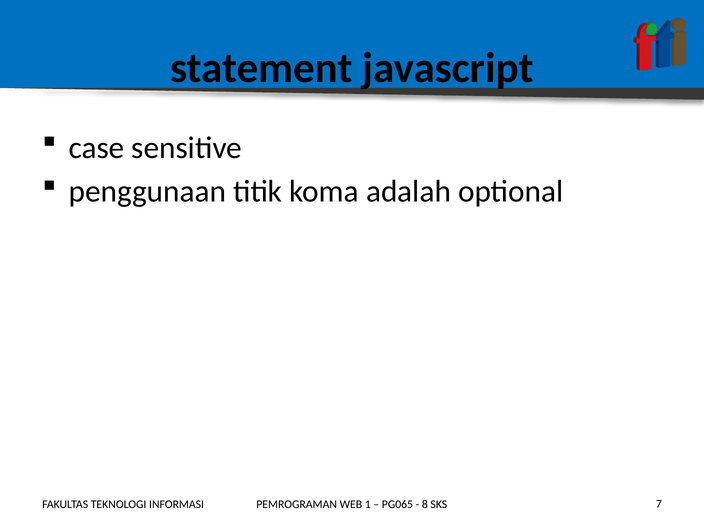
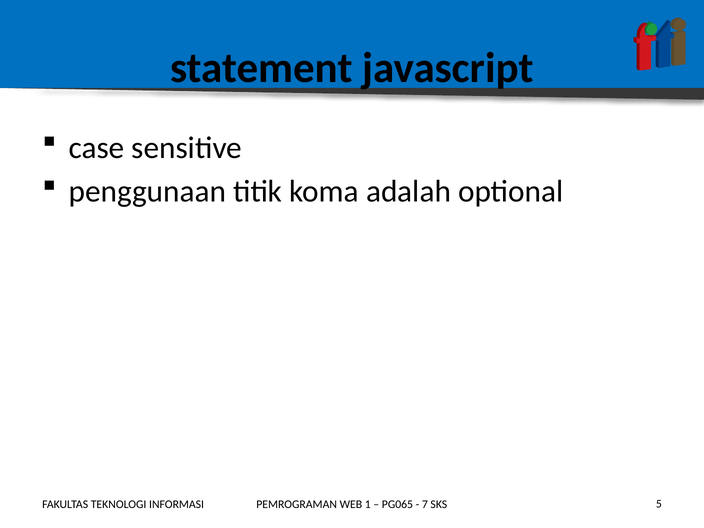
8: 8 -> 7 (425, 504)
7: 7 -> 5 (659, 504)
